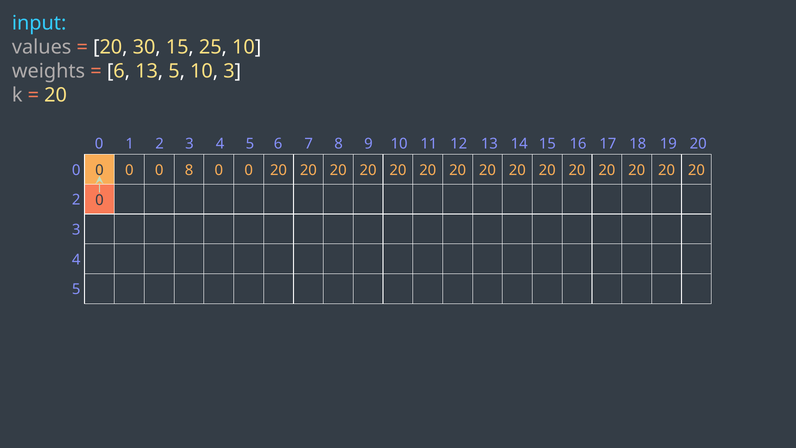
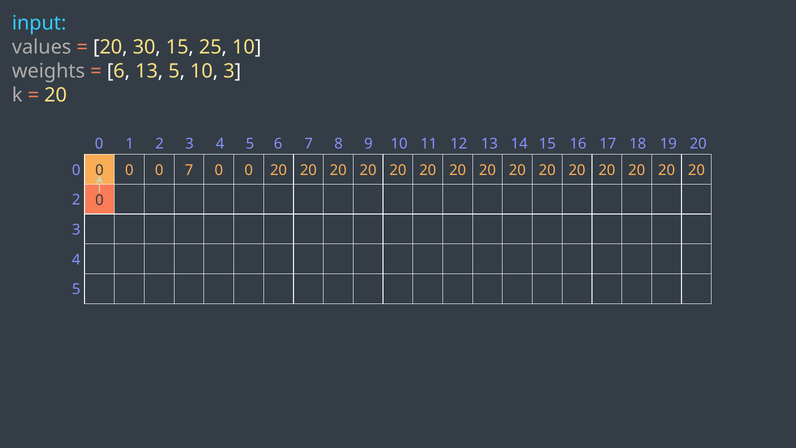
0 8: 8 -> 7 (189, 170)
